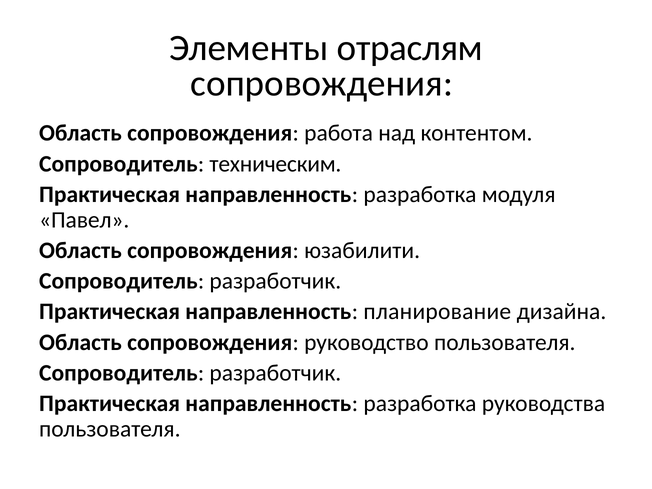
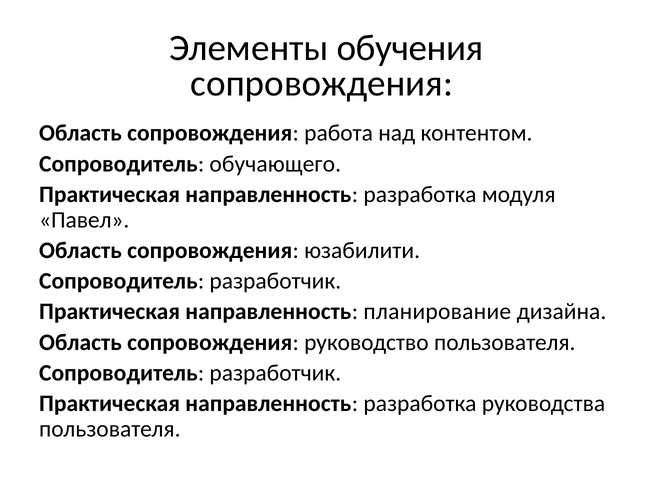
отраслям: отраслям -> обучения (410, 48)
техническим: техническим -> обучающего (275, 164)
